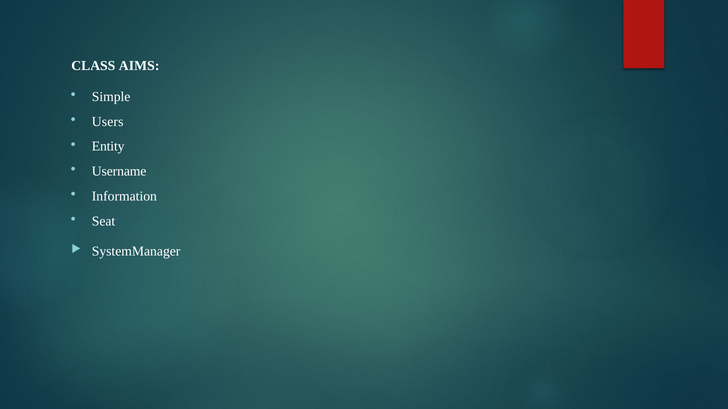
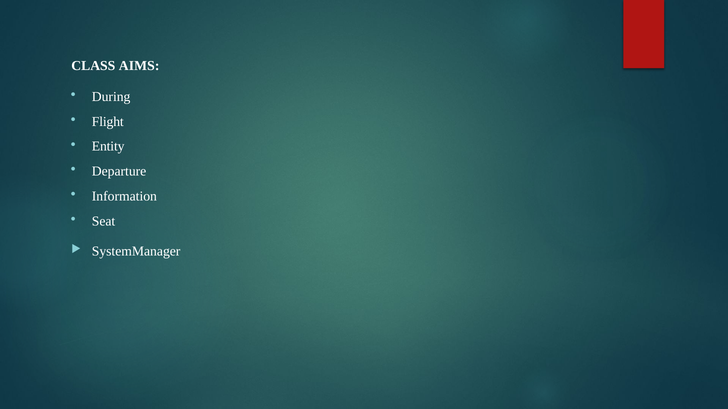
Simple: Simple -> During (111, 97)
Users: Users -> Flight (108, 122)
Username: Username -> Departure (119, 172)
